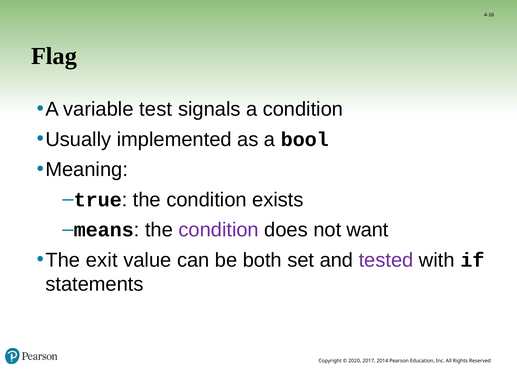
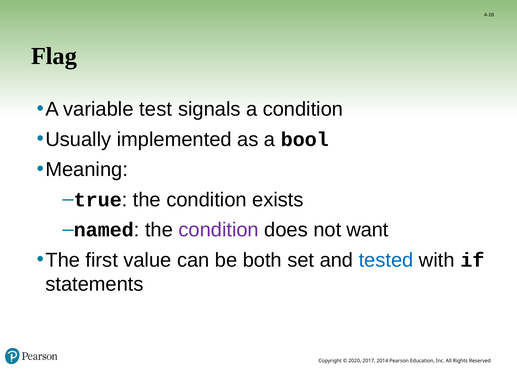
means: means -> named (104, 230)
exit: exit -> first (102, 260)
tested colour: purple -> blue (386, 260)
